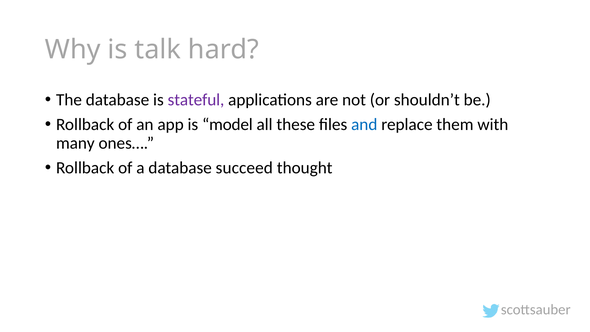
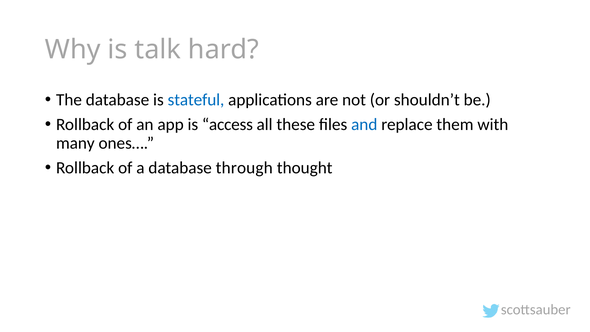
stateful colour: purple -> blue (196, 100)
model: model -> access (227, 124)
succeed: succeed -> through (244, 168)
